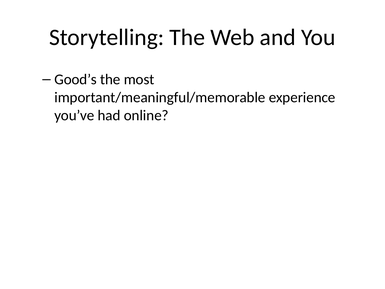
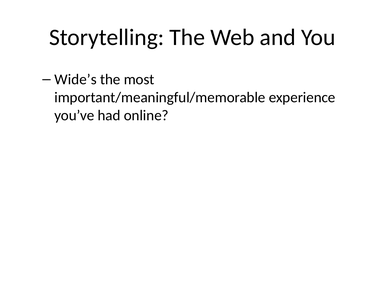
Good’s: Good’s -> Wide’s (76, 79)
